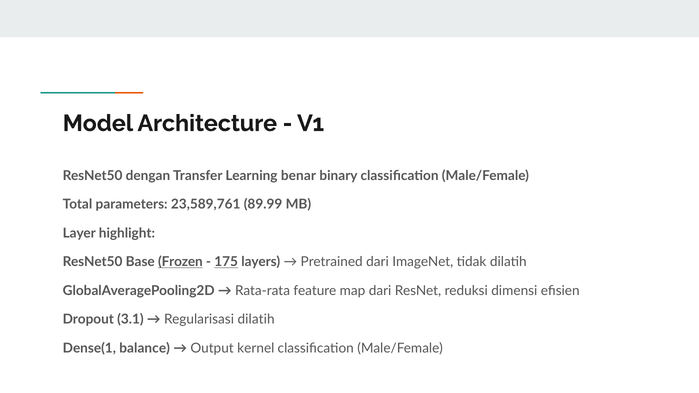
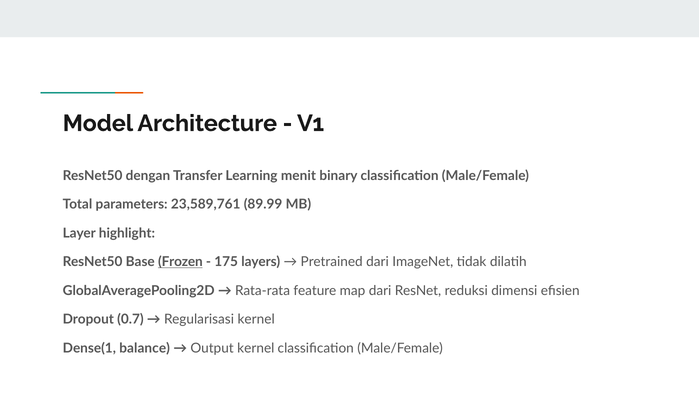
benar: benar -> menit (298, 176)
175 underline: present -> none (226, 262)
3.1: 3.1 -> 0.7 (130, 320)
Regularisasi dilatih: dilatih -> kernel (256, 320)
